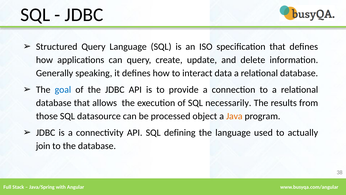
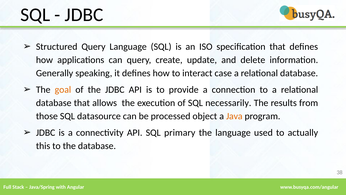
data: data -> case (223, 73)
goal colour: blue -> orange (63, 90)
defining: defining -> primary (180, 132)
join: join -> this (43, 146)
